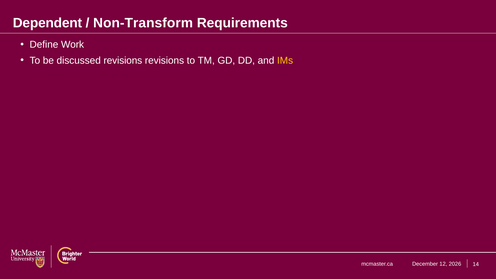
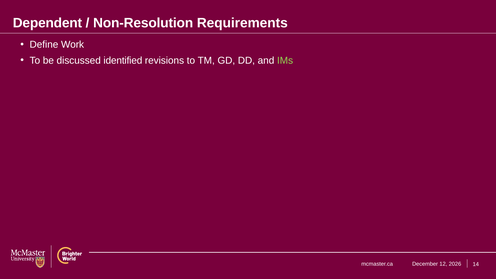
Non-Transform: Non-Transform -> Non-Resolution (143, 23)
discussed revisions: revisions -> identified (123, 60)
IMs colour: yellow -> light green (285, 60)
